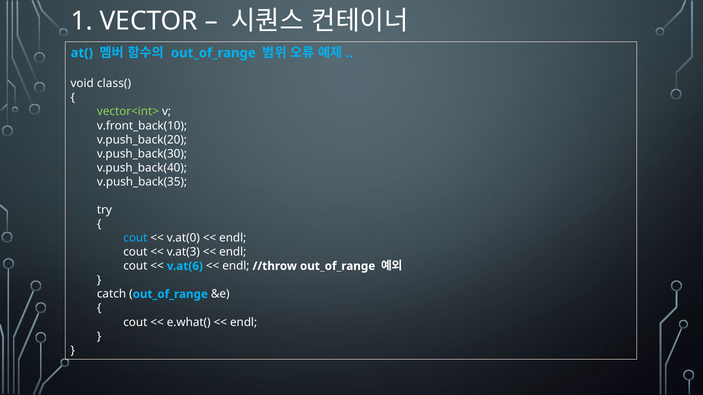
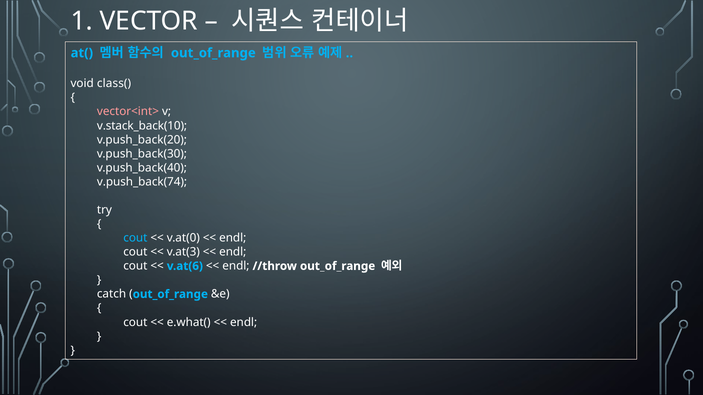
vector<int> colour: light green -> pink (128, 112)
v.front_back(10: v.front_back(10 -> v.stack_back(10 (142, 126)
v.push_back(35: v.push_back(35 -> v.push_back(74 (142, 182)
